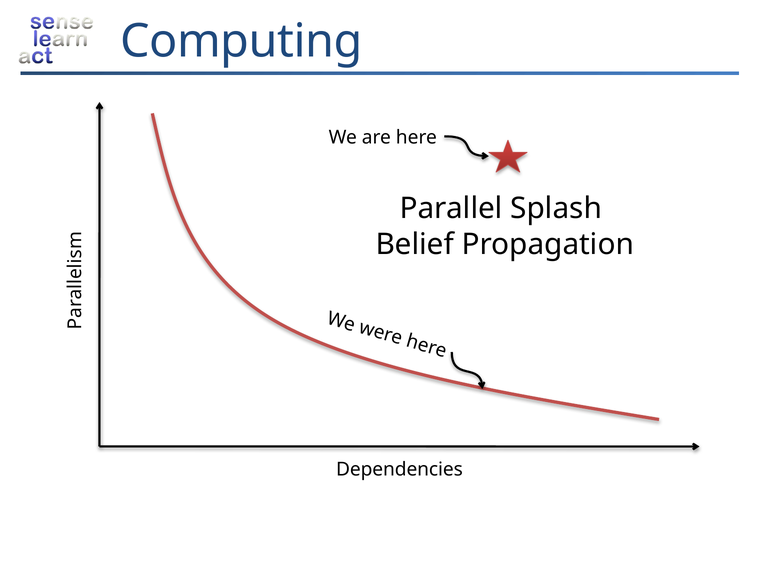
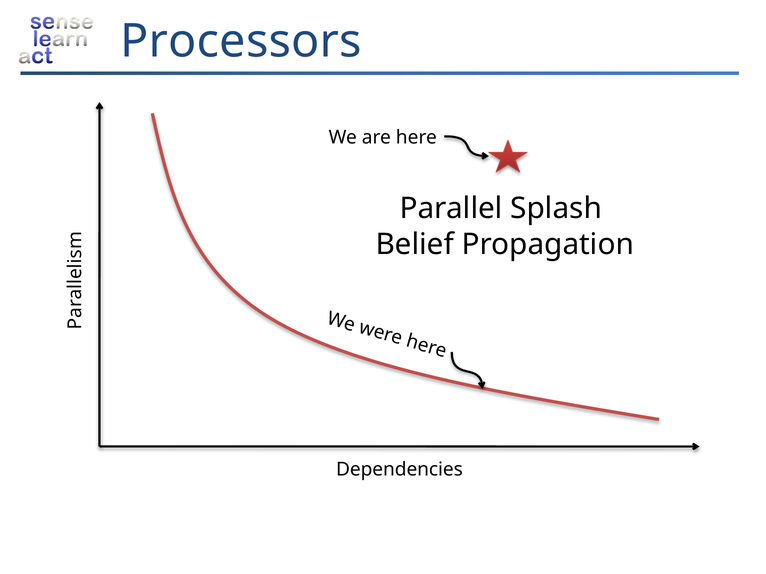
Computing: Computing -> Processors (241, 42)
